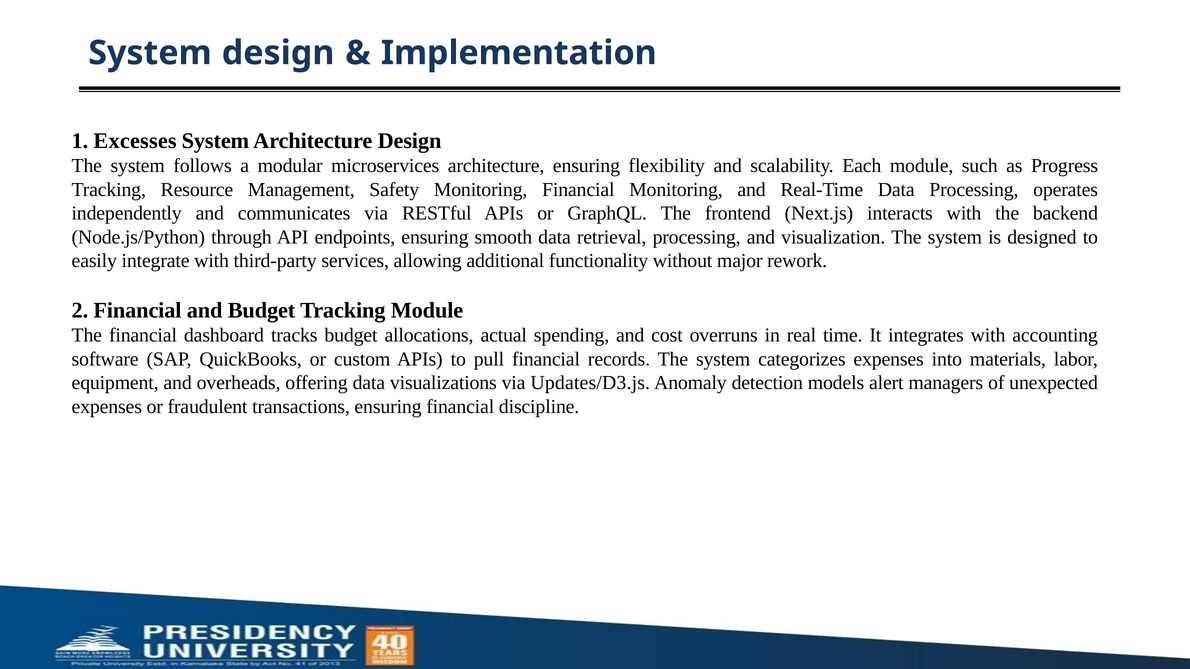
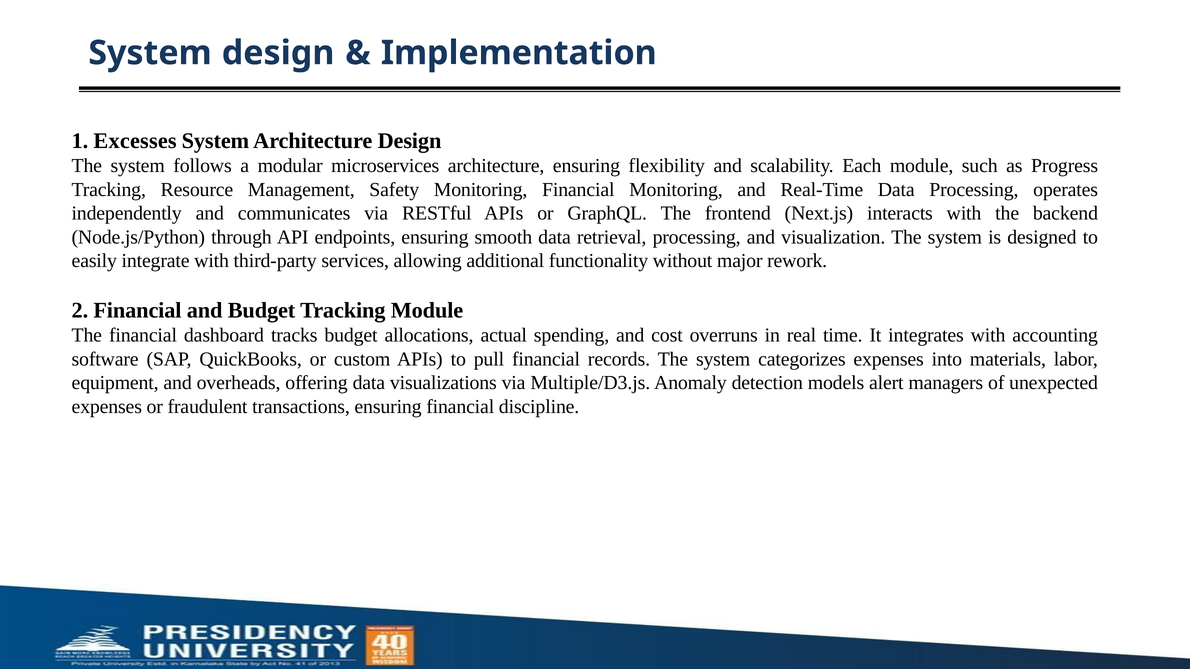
Updates/D3.js: Updates/D3.js -> Multiple/D3.js (590, 383)
